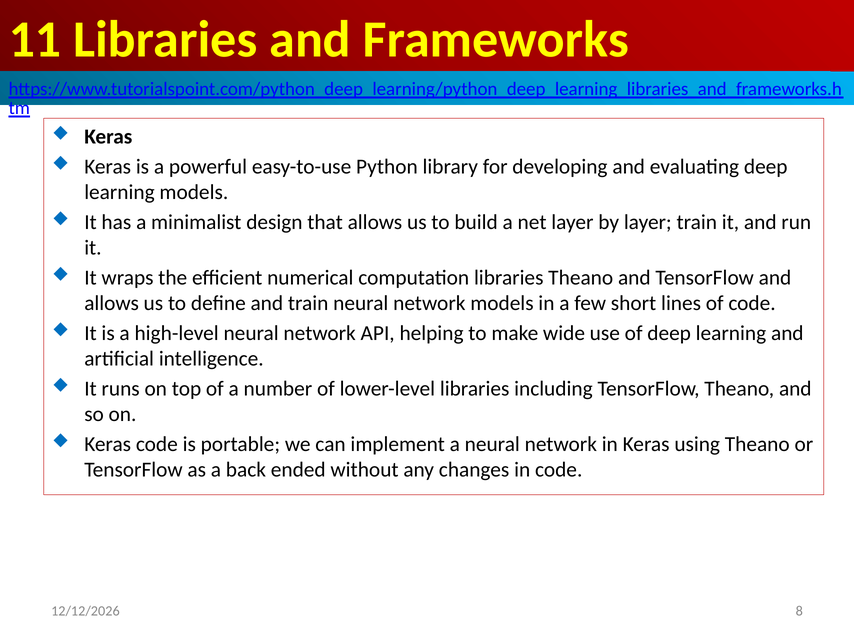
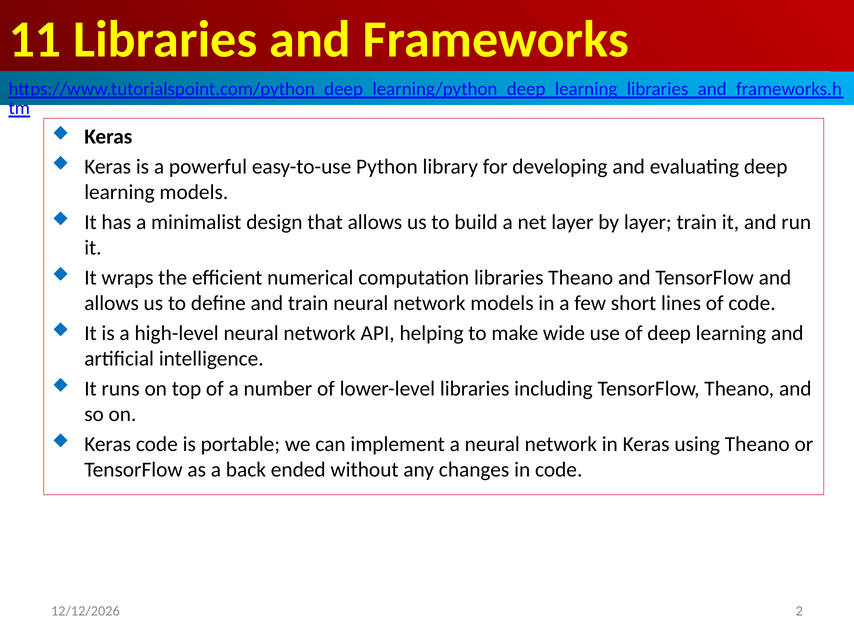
8: 8 -> 2 (799, 612)
